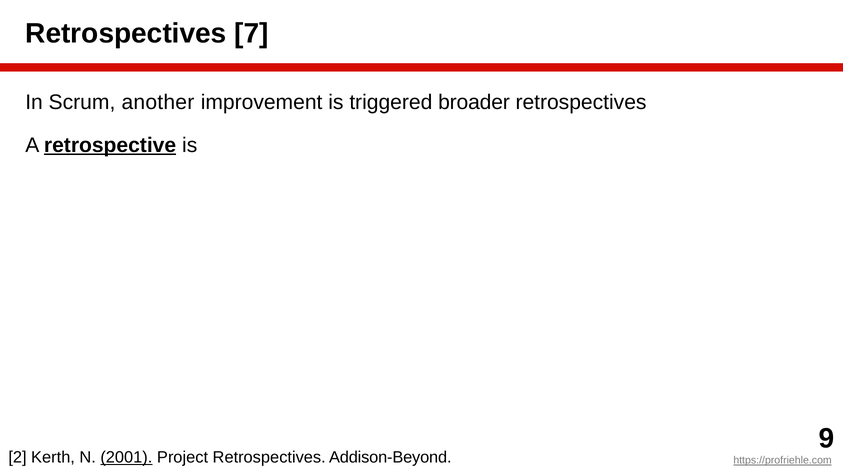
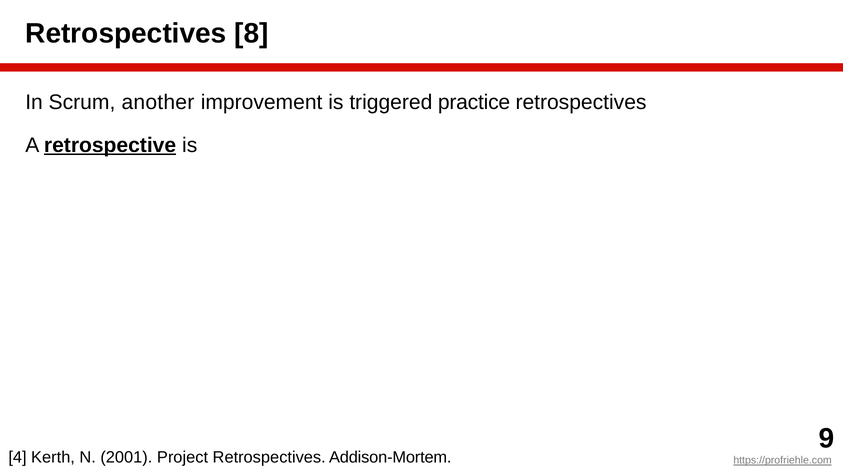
7: 7 -> 8 (252, 34)
broader: broader -> practice (474, 102)
2: 2 -> 4 (17, 457)
2001 underline: present -> none (126, 457)
Addison-Beyond: Addison-Beyond -> Addison-Mortem (390, 457)
